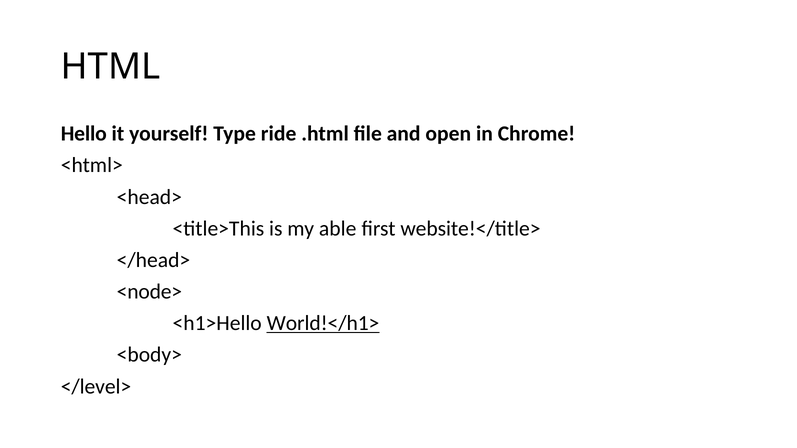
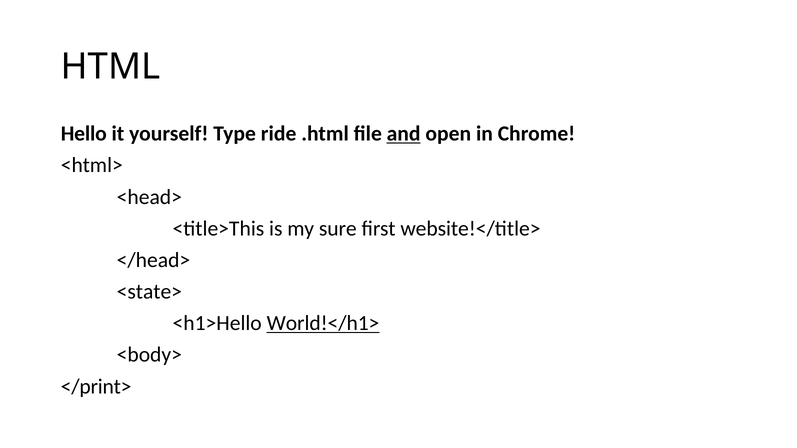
and underline: none -> present (404, 134)
able: able -> sure (338, 229)
<node>: <node> -> <state> (149, 292)
</level>: </level> -> </print> (96, 387)
